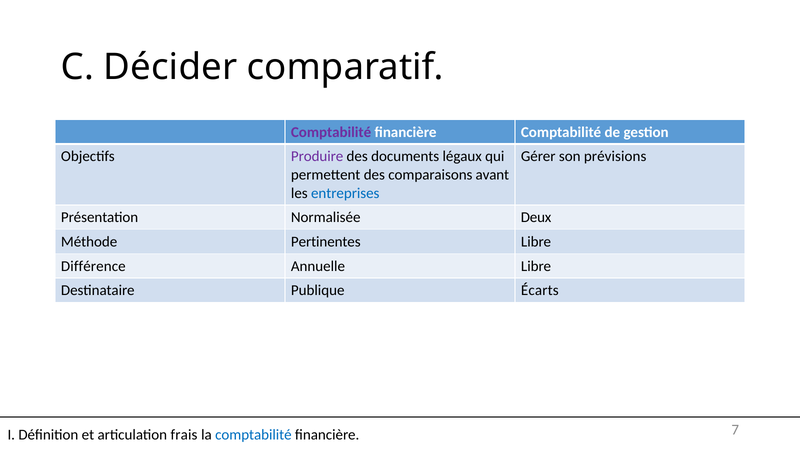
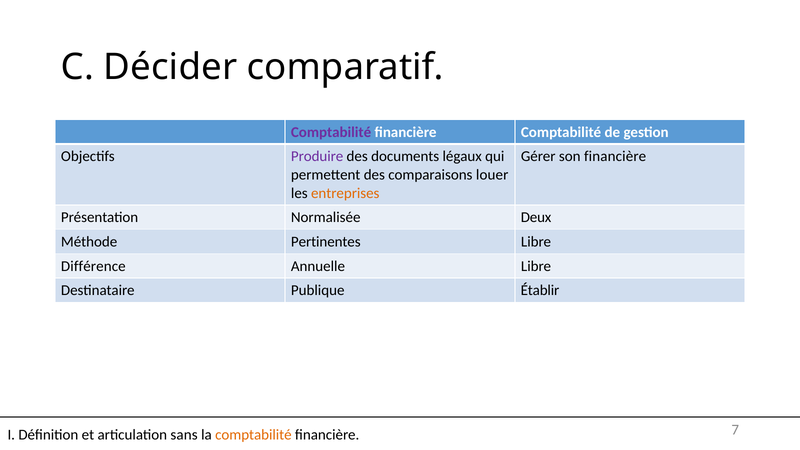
son prévisions: prévisions -> financière (615, 156)
avant: avant -> louer (492, 175)
entreprises colour: blue -> orange (345, 193)
Écarts: Écarts -> Établir (540, 290)
frais: frais -> sans (184, 435)
comptabilité colour: blue -> orange (253, 435)
